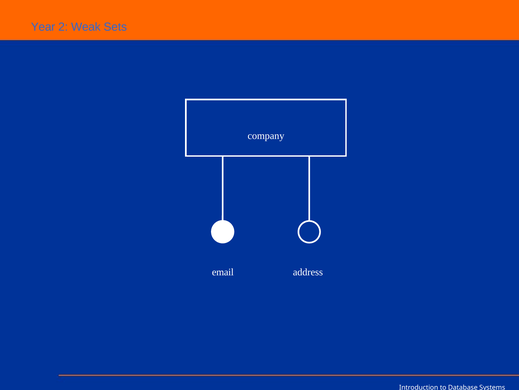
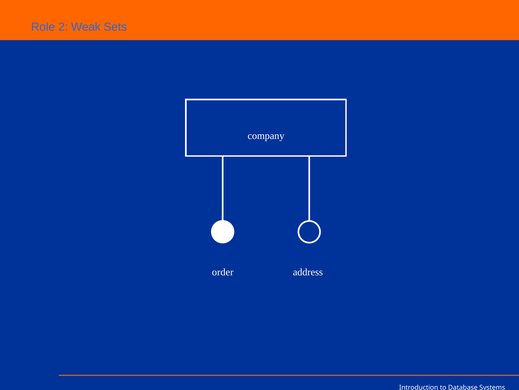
Year: Year -> Role (43, 27)
email: email -> order (223, 272)
